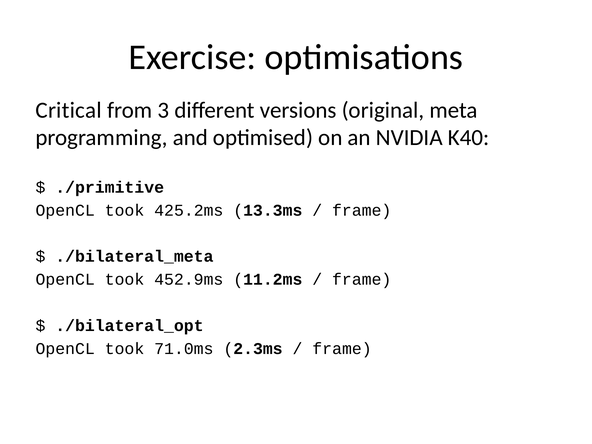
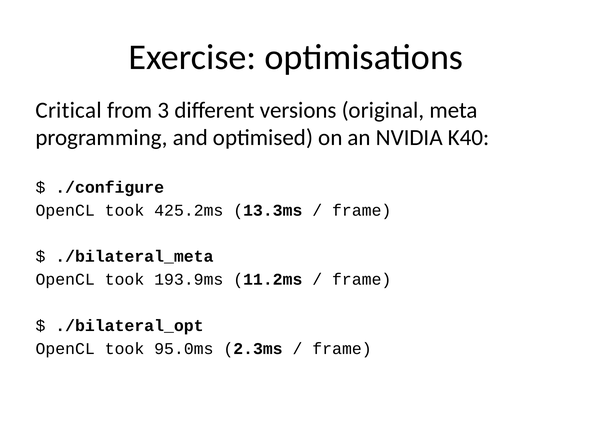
./primitive: ./primitive -> ./configure (110, 187)
452.9ms: 452.9ms -> 193.9ms (189, 279)
71.0ms: 71.0ms -> 95.0ms (184, 349)
